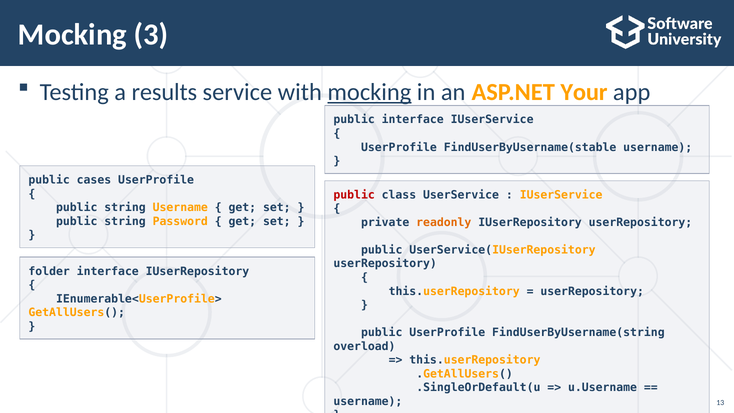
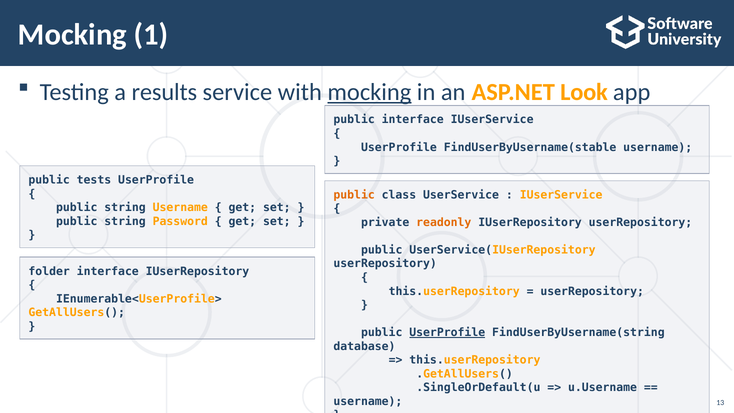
3: 3 -> 1 (151, 35)
Your: Your -> Look (584, 92)
cases: cases -> tests (94, 180)
public colour: red -> orange (354, 195)
UserProfile underline: none -> present (447, 332)
overload: overload -> database (364, 346)
